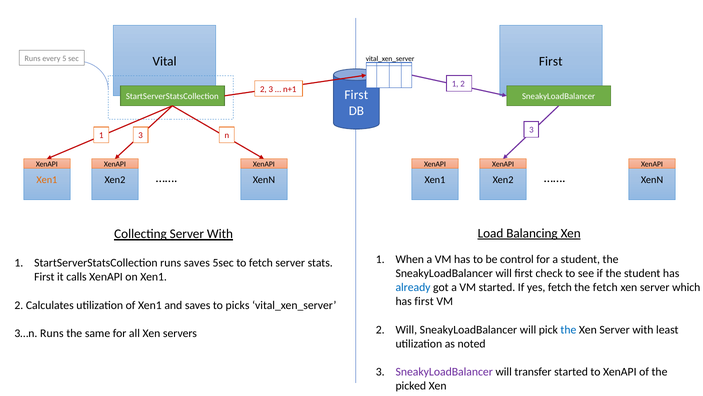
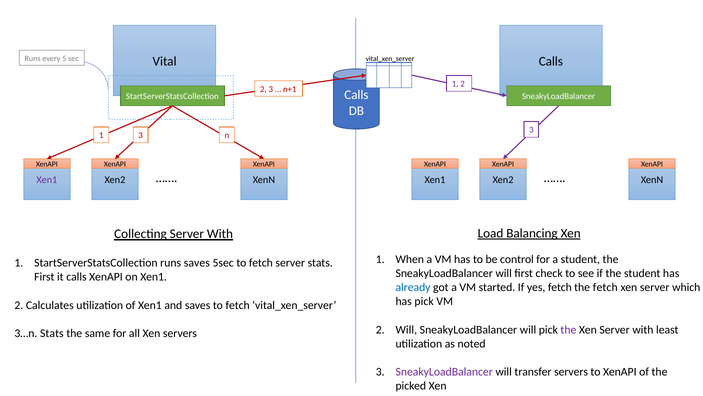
First: First -> Calls (551, 61)
First: First -> Calls (356, 95)
Xen1 colour: orange -> purple (47, 180)
has first: first -> pick (424, 301)
saves to picks: picks -> fetch (238, 305)
the colour: blue -> purple (568, 329)
3…n Runs: Runs -> Stats (52, 333)
transfer started: started -> servers (571, 371)
